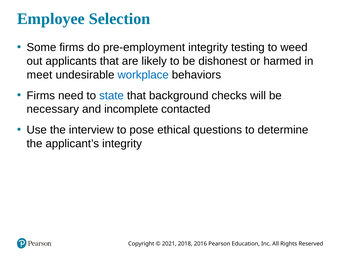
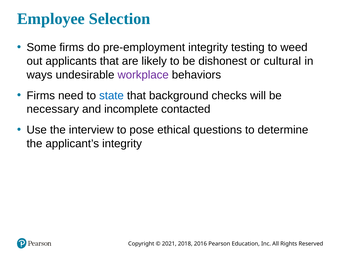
harmed: harmed -> cultural (282, 61)
meet: meet -> ways (40, 75)
workplace colour: blue -> purple (143, 75)
